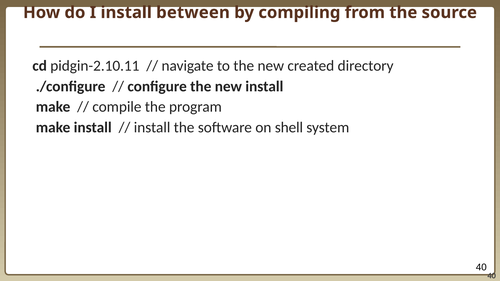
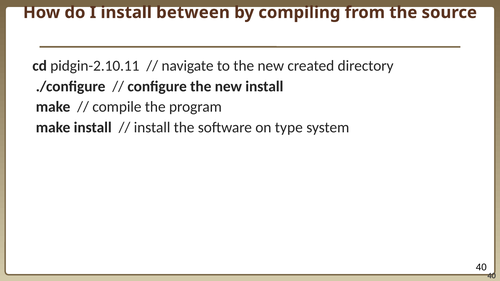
shell: shell -> type (289, 128)
